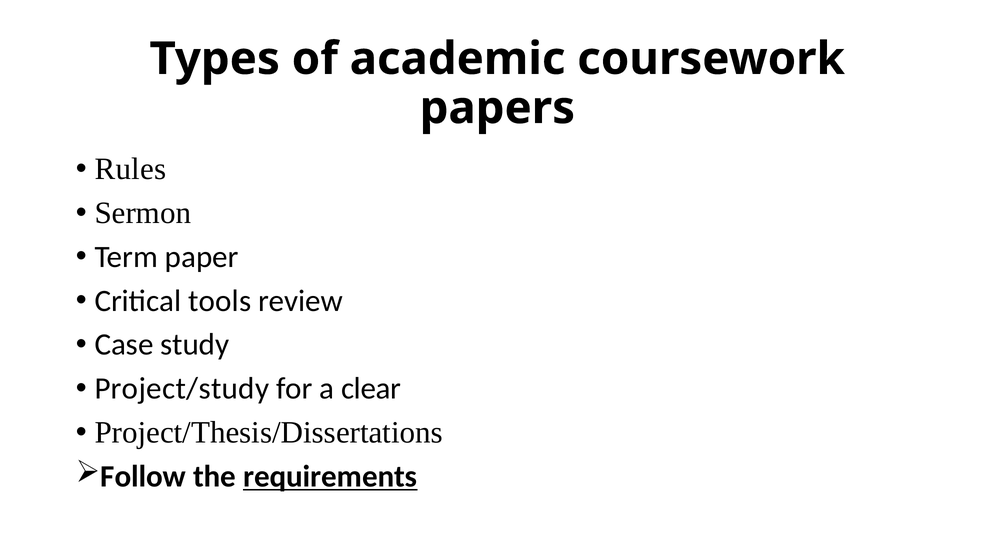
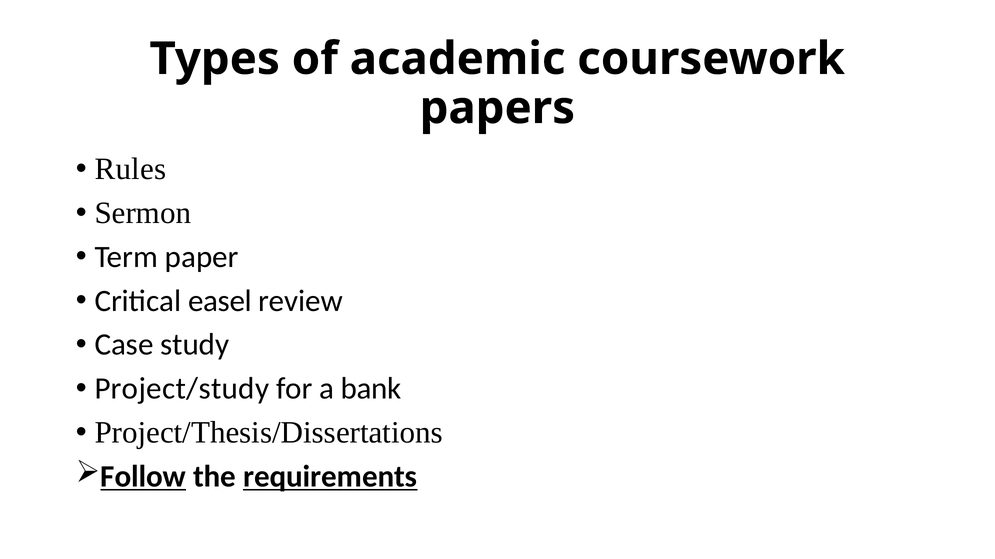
tools: tools -> easel (220, 301)
clear: clear -> bank (371, 389)
Follow underline: none -> present (143, 477)
